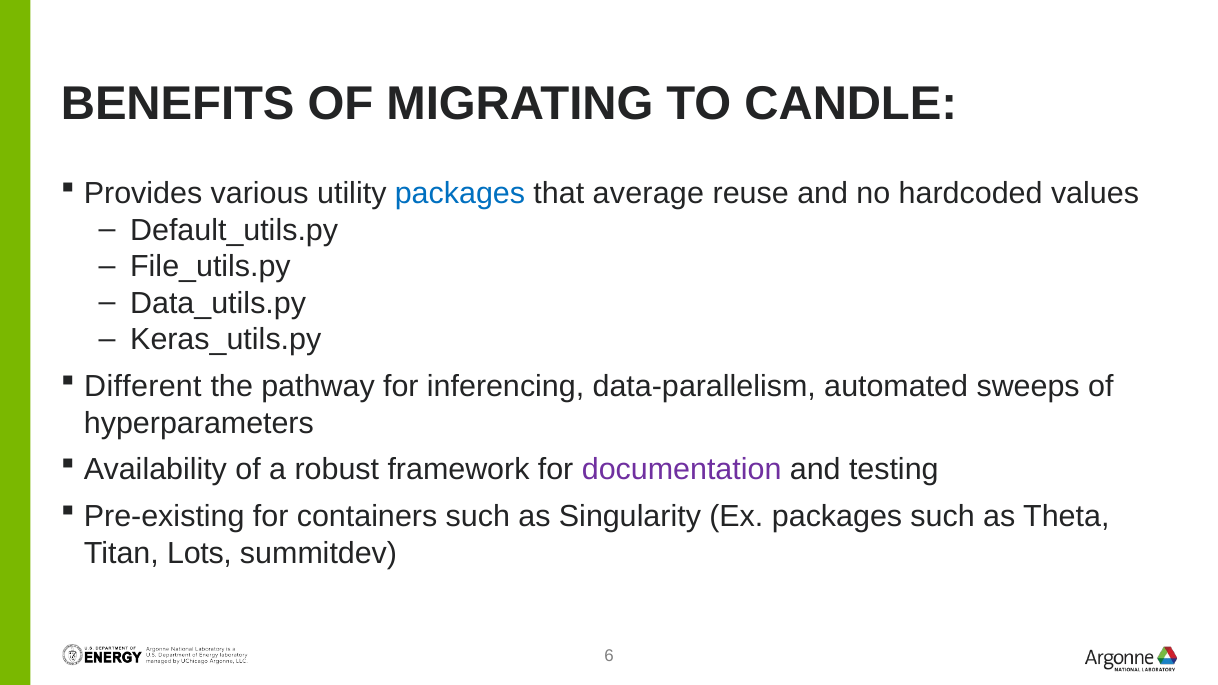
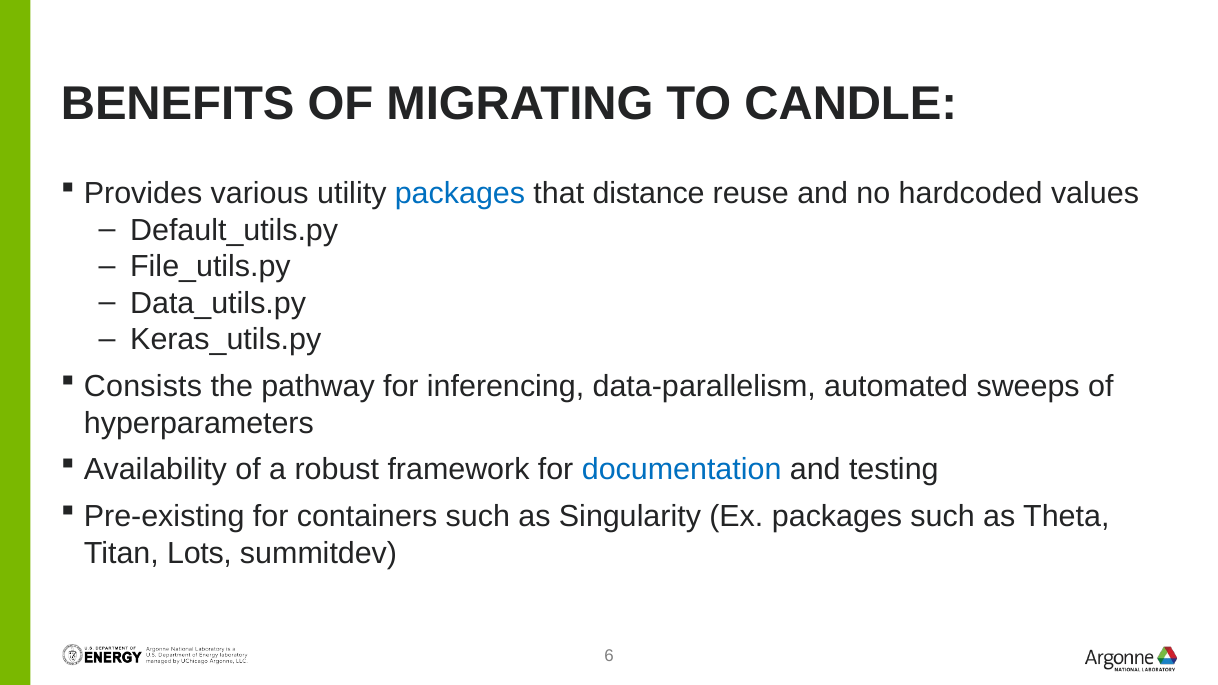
average: average -> distance (649, 194)
Different: Different -> Consists (143, 387)
documentation colour: purple -> blue (682, 470)
